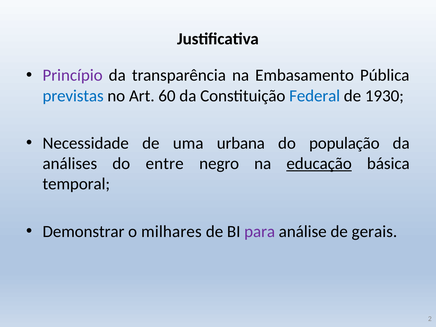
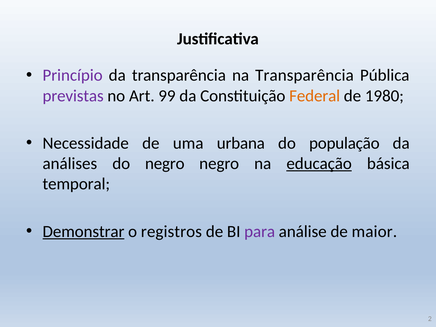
na Embasamento: Embasamento -> Transparência (304, 75)
previstas colour: blue -> purple (73, 96)
60: 60 -> 99 (167, 96)
Federal colour: blue -> orange (315, 96)
1930: 1930 -> 1980 (384, 96)
do entre: entre -> negro (165, 164)
Demonstrar underline: none -> present (83, 231)
milhares: milhares -> registros (171, 231)
gerais: gerais -> maior (374, 231)
